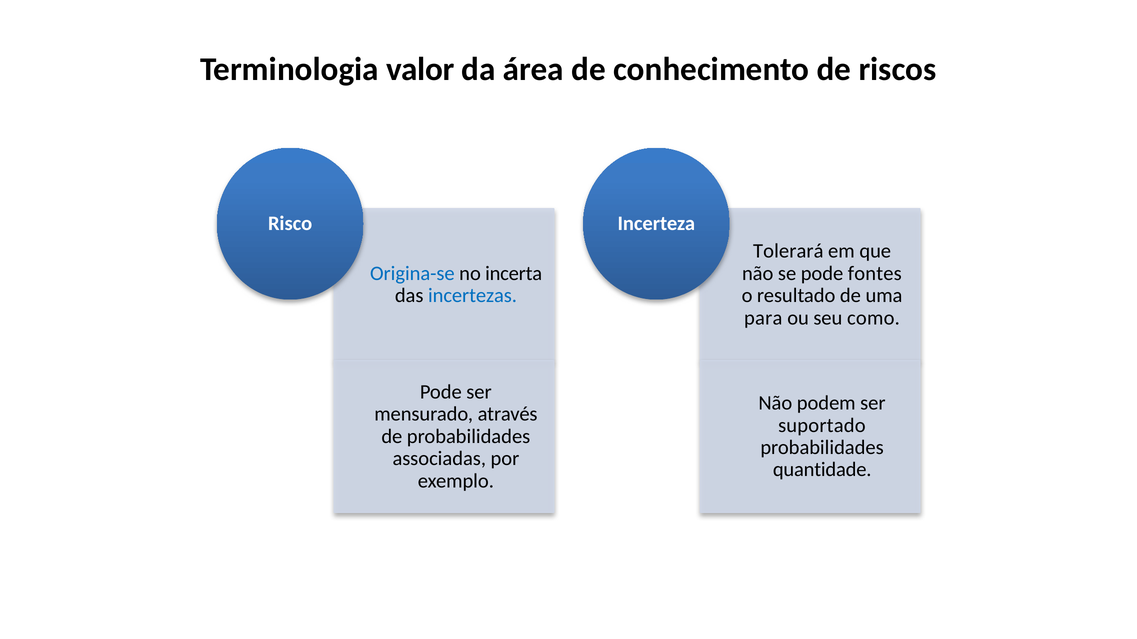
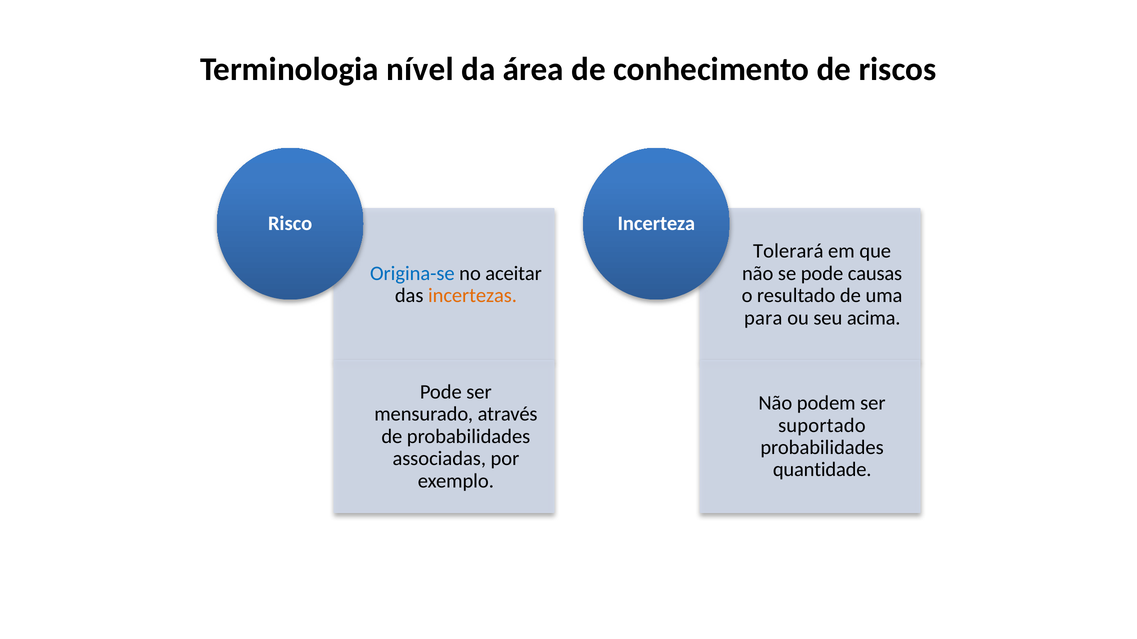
valor: valor -> nível (420, 70)
incerta: incerta -> aceitar (514, 274)
fontes: fontes -> causas (875, 274)
incertezas colour: blue -> orange (473, 296)
como: como -> acima (874, 318)
